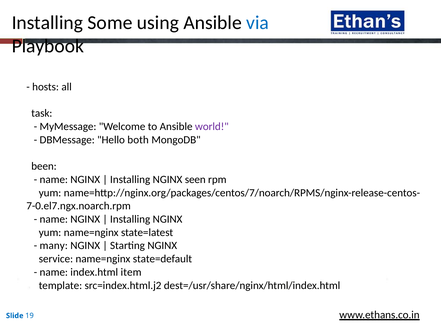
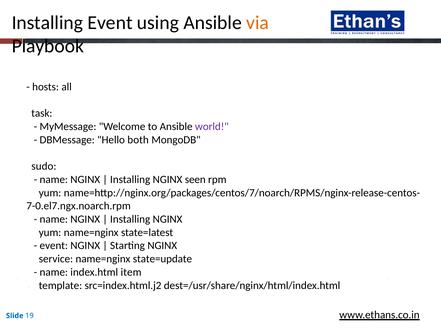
Installing Some: Some -> Event (110, 23)
via colour: blue -> orange (258, 23)
been: been -> sudo (44, 166)
many: many -> event (54, 245)
state=default: state=default -> state=update (162, 259)
